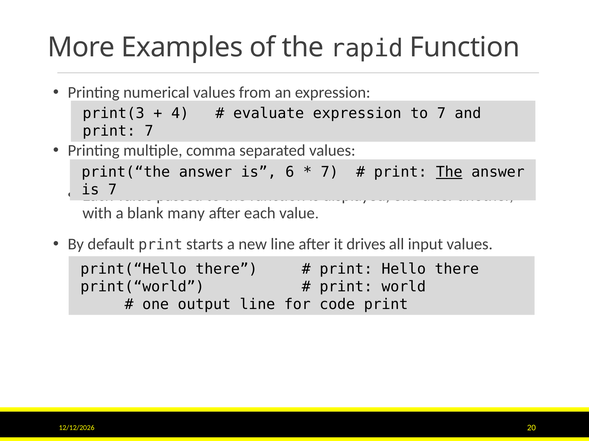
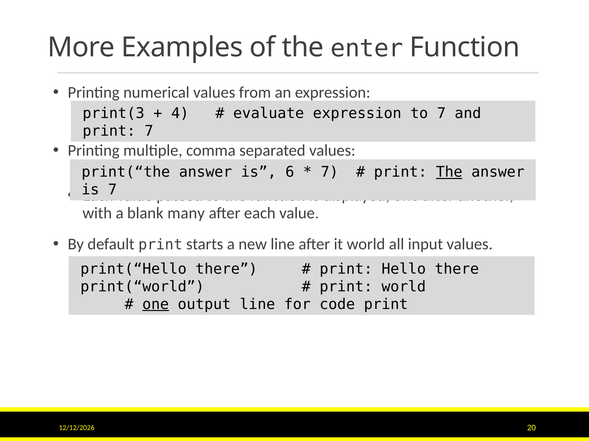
rapid: rapid -> enter (367, 48)
it drives: drives -> world (366, 244)
one underline: none -> present (156, 305)
